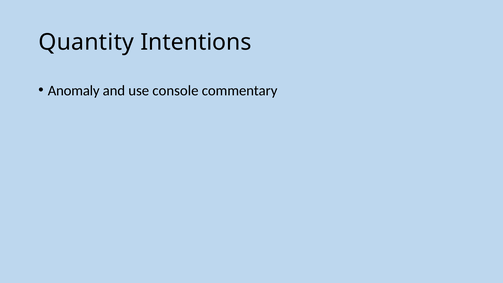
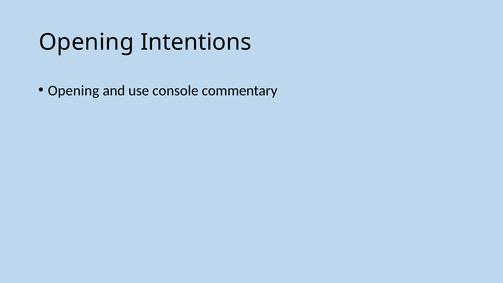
Quantity: Quantity -> Opening (86, 42)
Anomaly: Anomaly -> Opening (74, 91)
